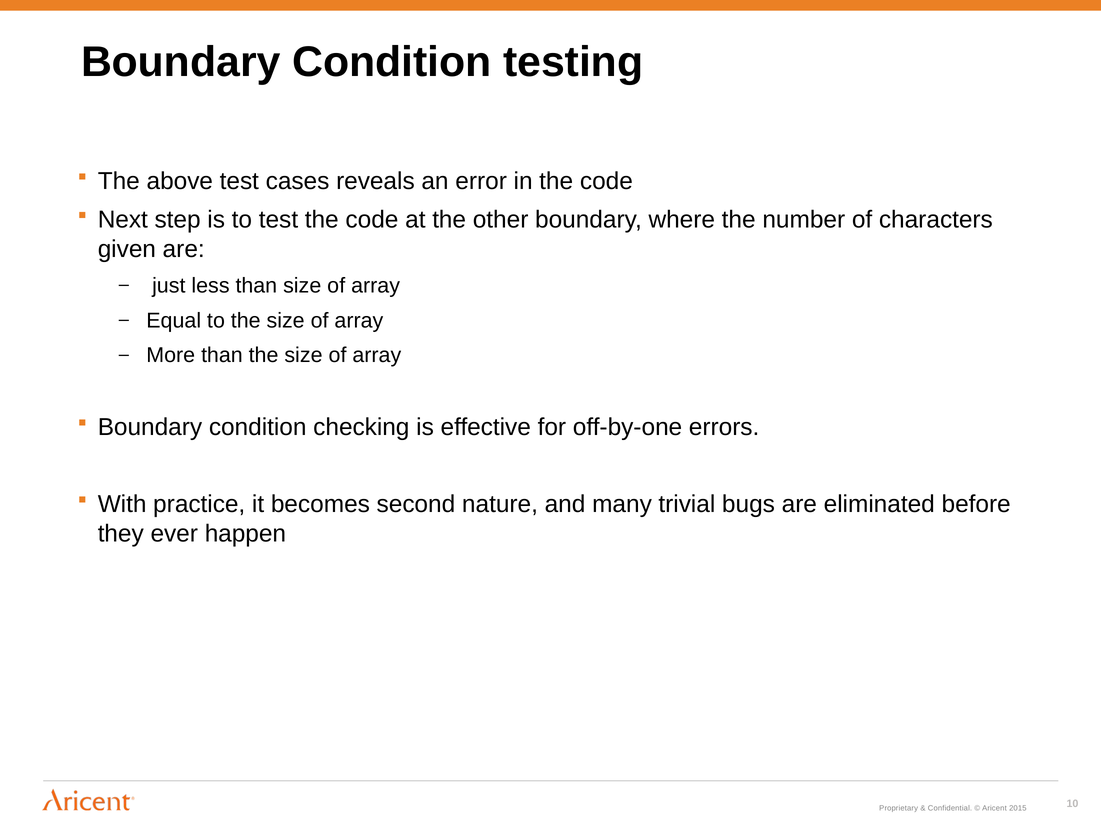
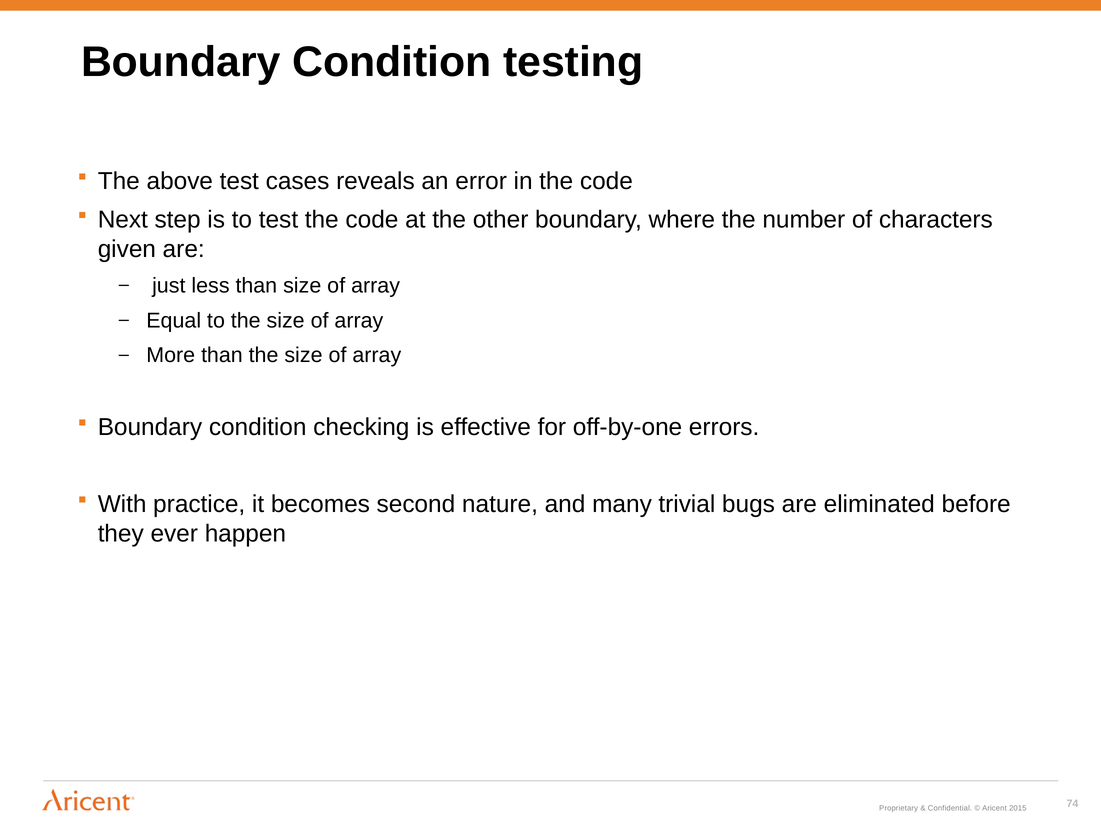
10: 10 -> 74 (1072, 804)
